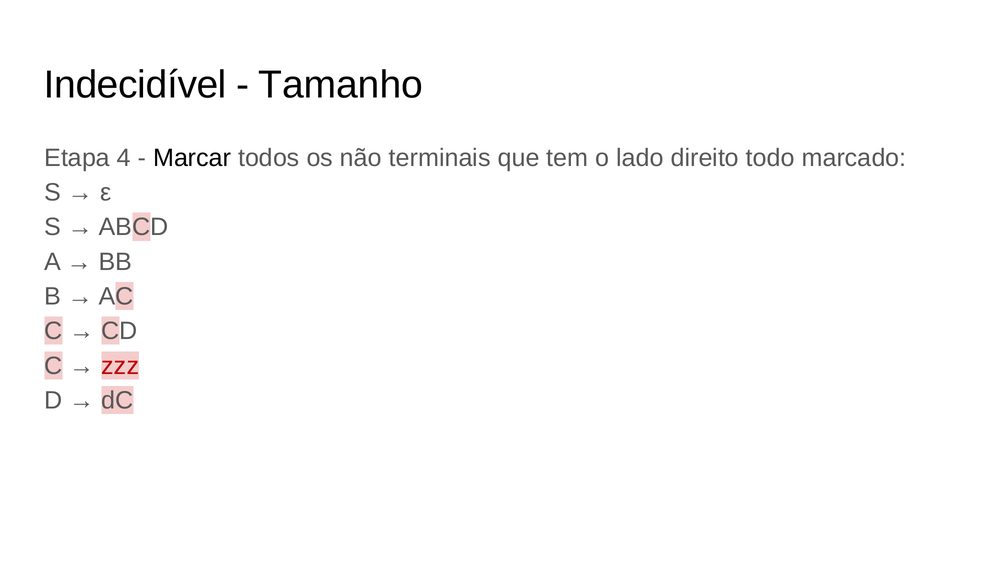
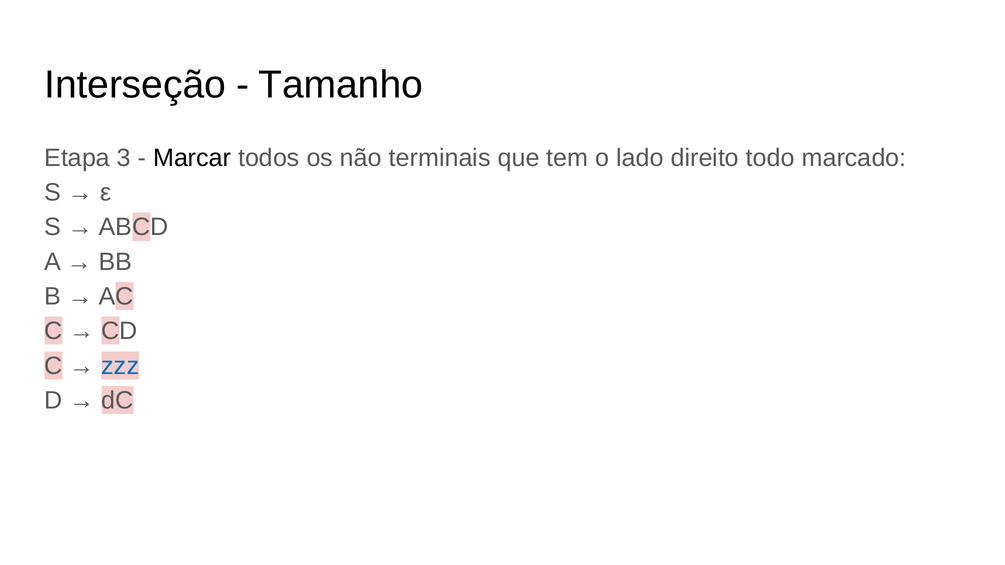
Indecidível: Indecidível -> Interseção (135, 85)
4: 4 -> 3 (124, 158)
zzz colour: red -> blue (120, 366)
